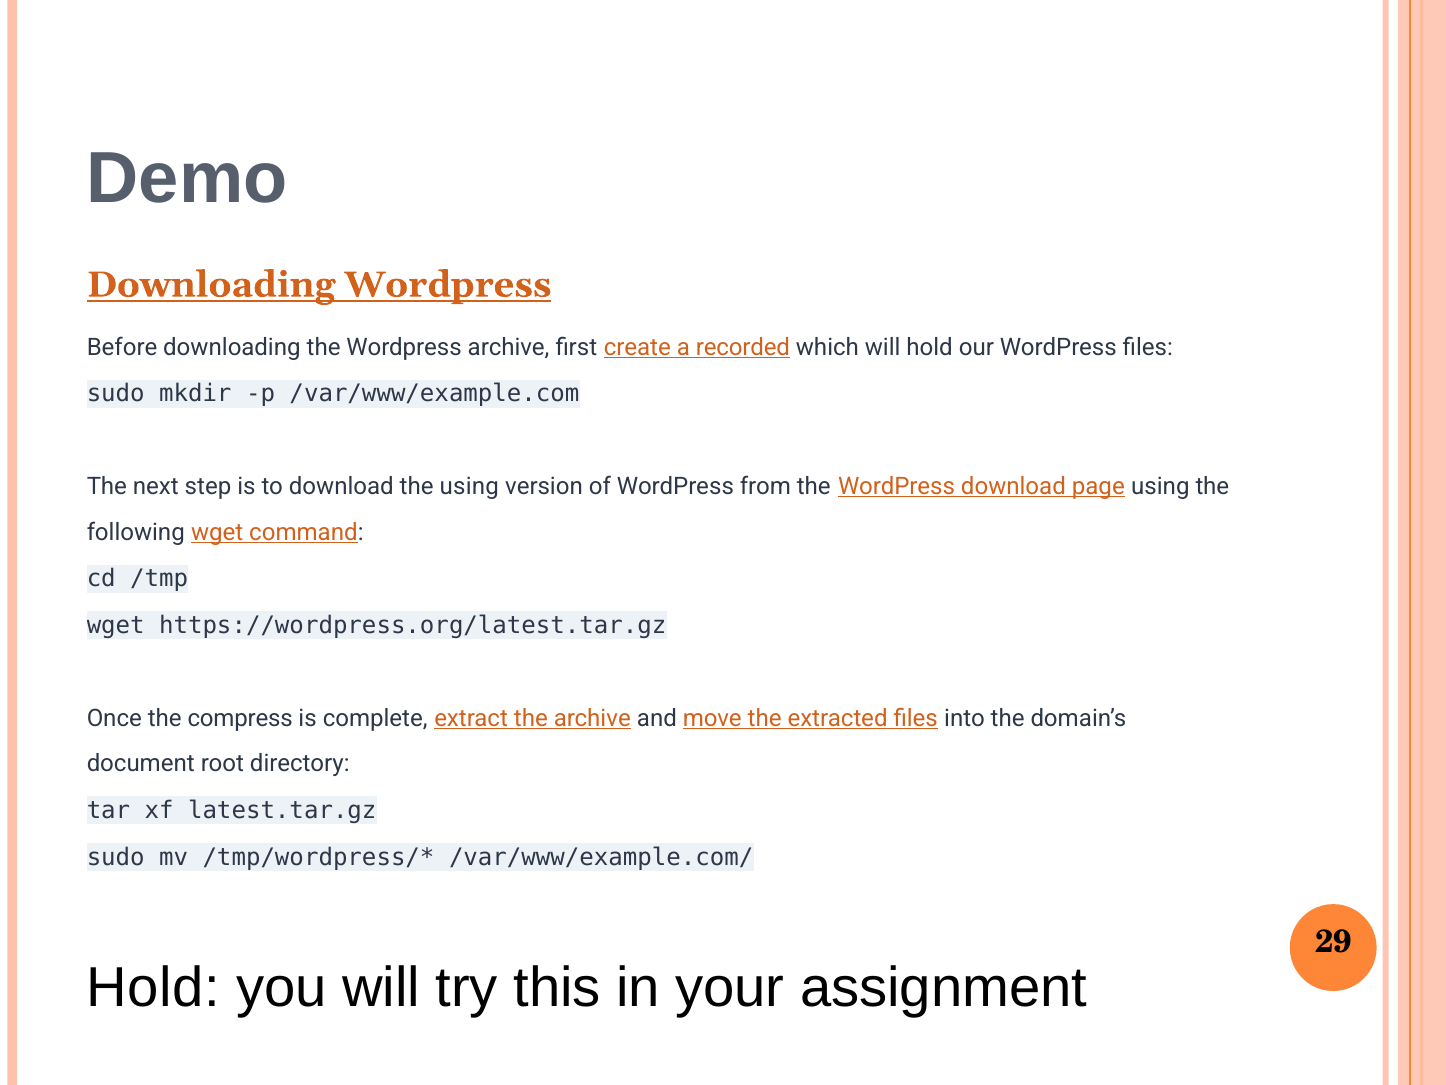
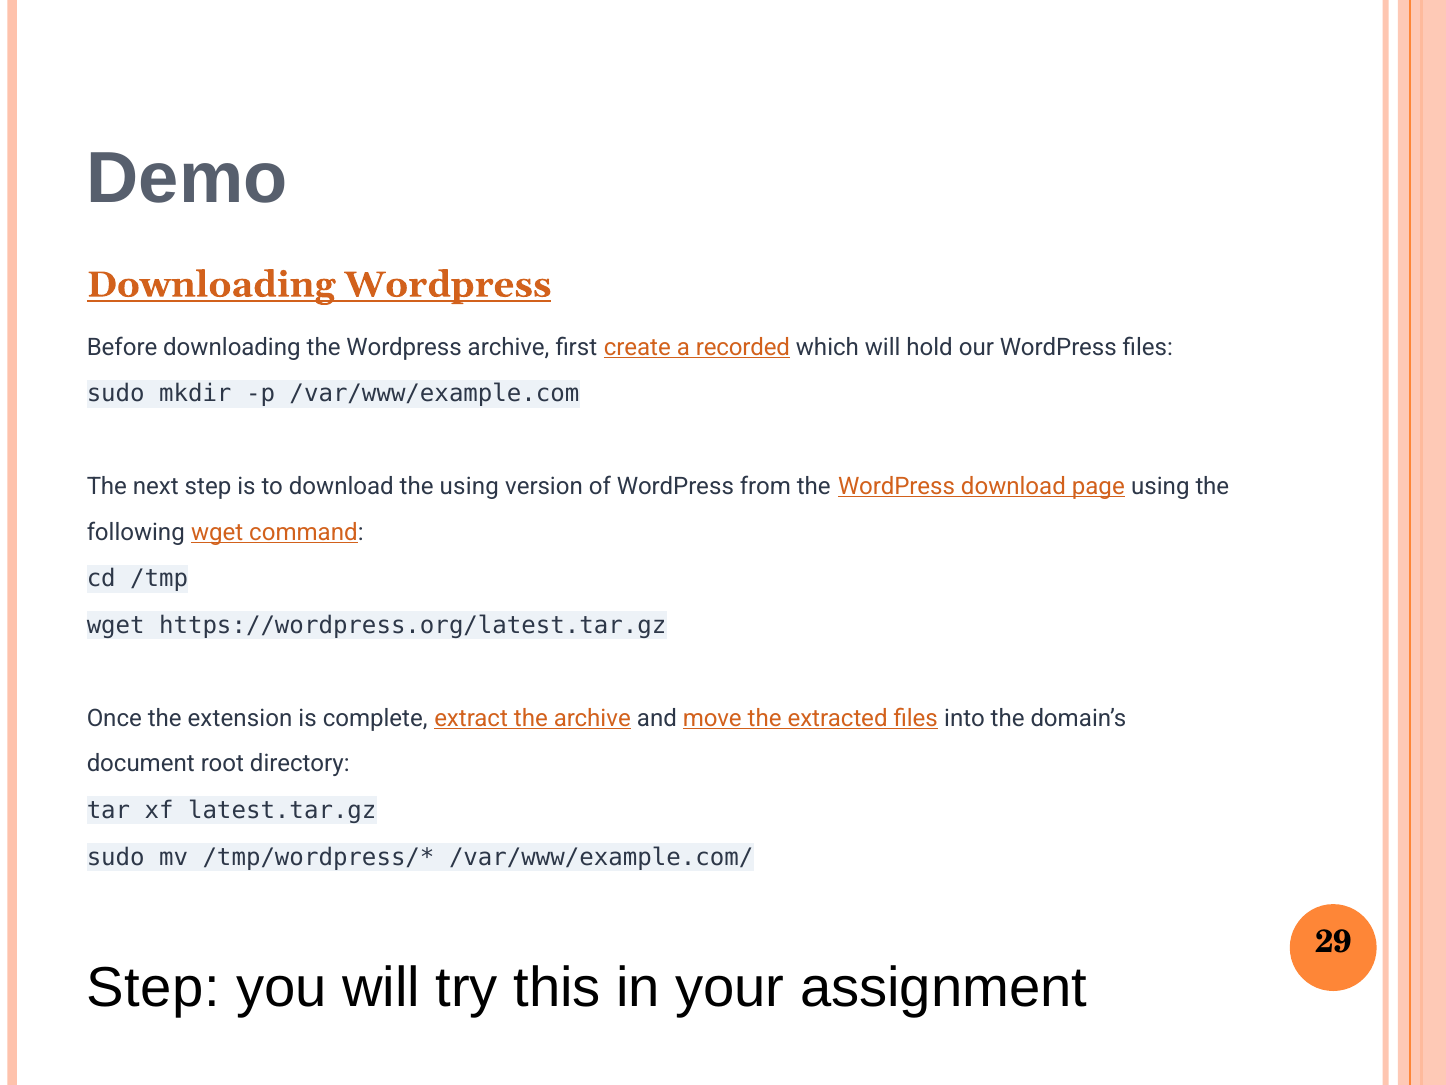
compress: compress -> extension (240, 718)
Hold: Hold -> Step (154, 987)
